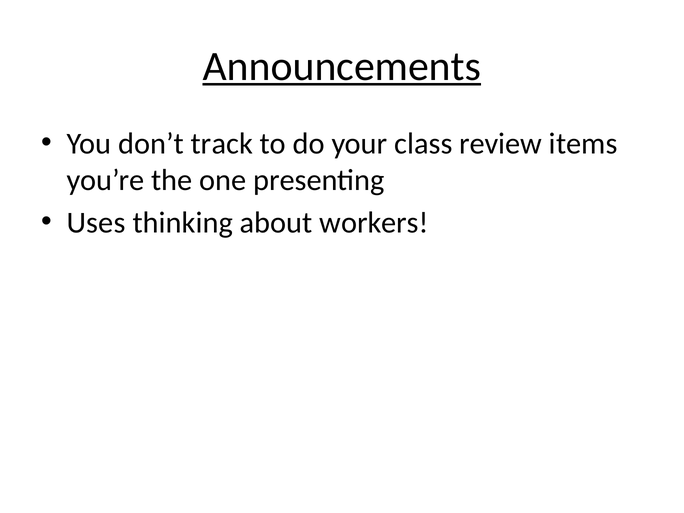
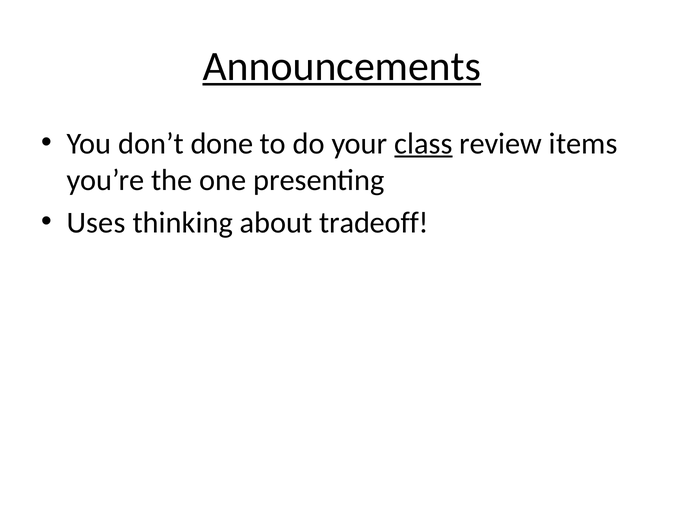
track: track -> done (222, 143)
class underline: none -> present (424, 143)
workers: workers -> tradeoff (374, 223)
